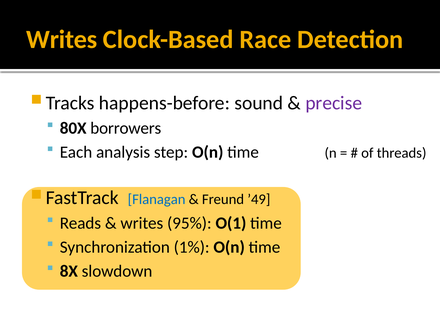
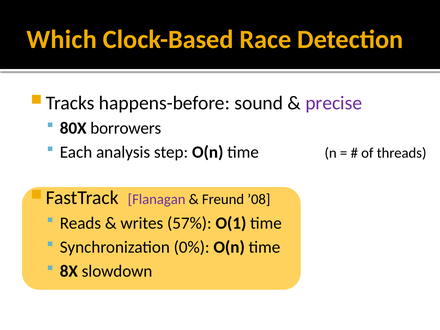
Writes: Writes -> Which (62, 39)
Flanagan colour: blue -> purple (157, 199)
’49: ’49 -> ’08 (259, 199)
95%: 95% -> 57% (189, 223)
1%: 1% -> 0% (192, 247)
